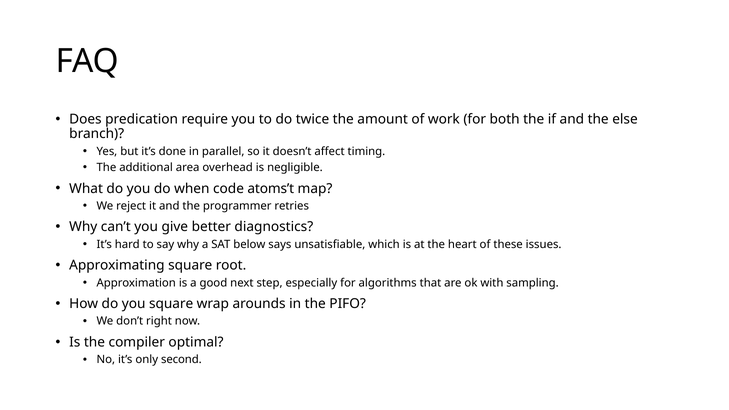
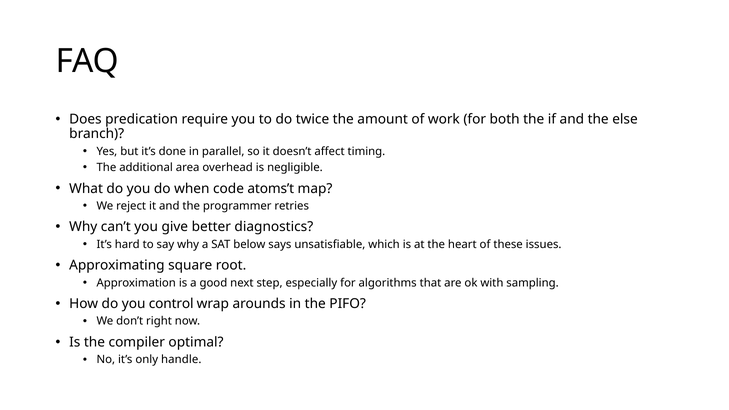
you square: square -> control (171, 304)
second: second -> handle (181, 360)
